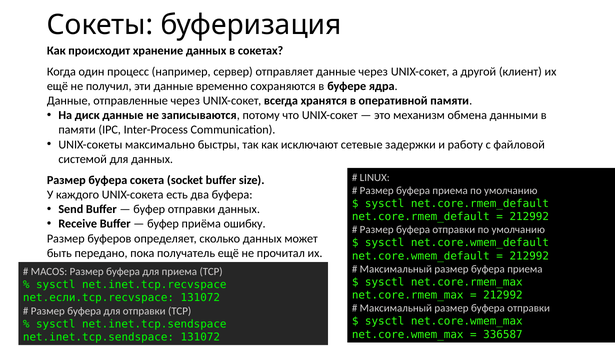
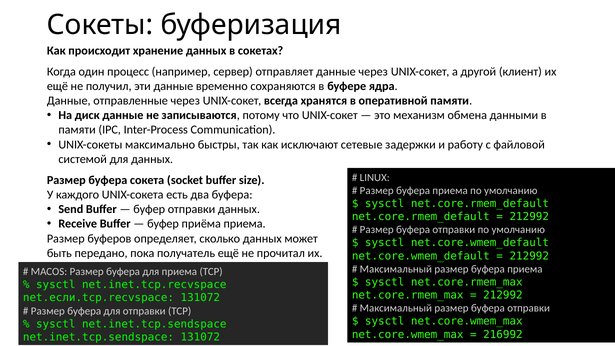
приёма ошибку: ошибку -> приема (245, 224)
336587: 336587 -> 216992 (503, 334)
